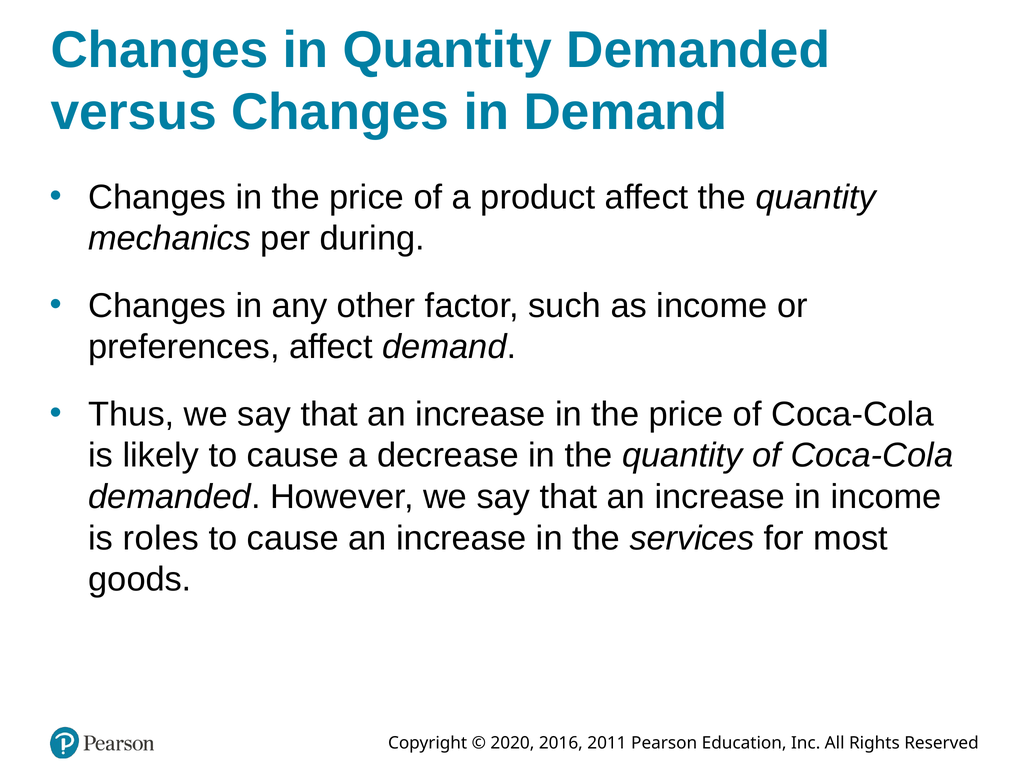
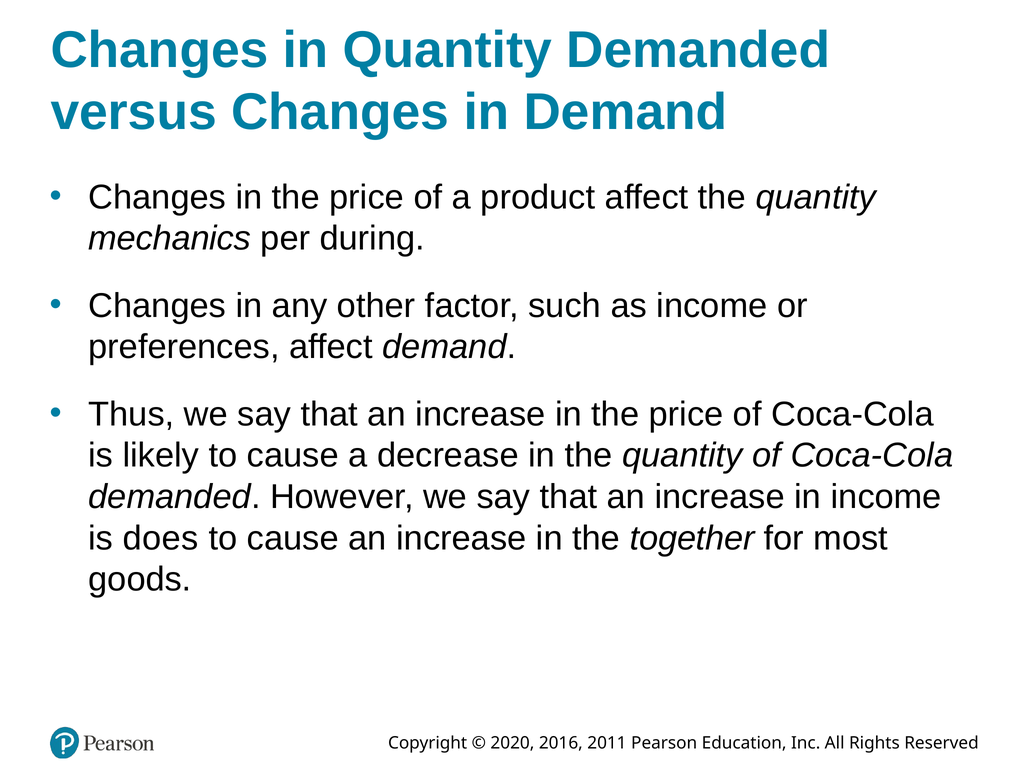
roles: roles -> does (161, 538)
services: services -> together (692, 538)
